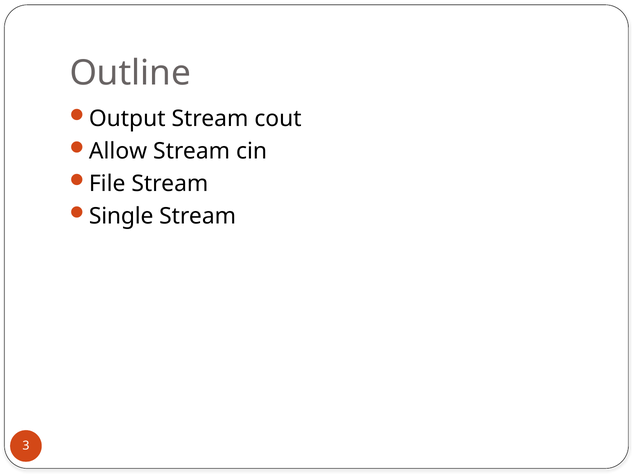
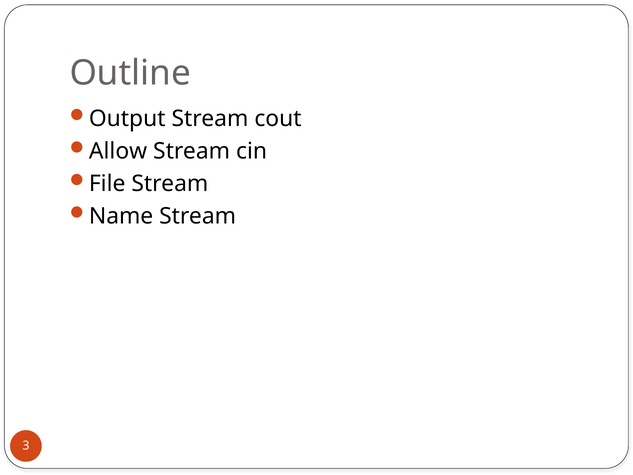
Single: Single -> Name (121, 216)
